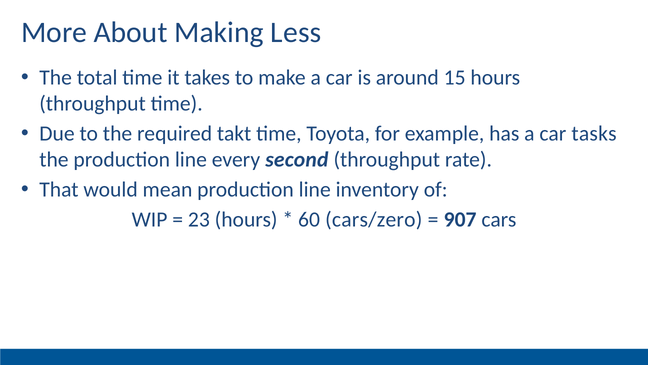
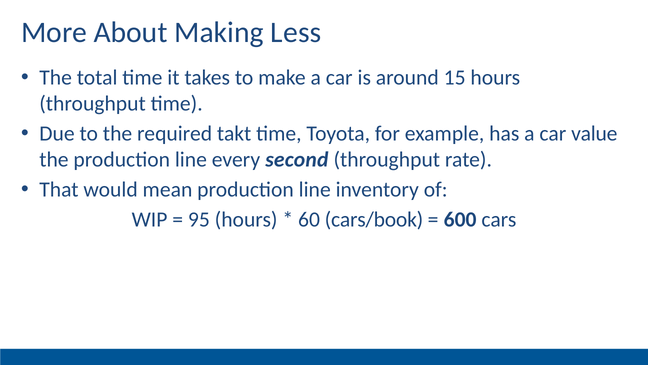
tasks: tasks -> value (594, 134)
23: 23 -> 95 (199, 219)
cars/zero: cars/zero -> cars/book (374, 219)
907: 907 -> 600 (460, 219)
